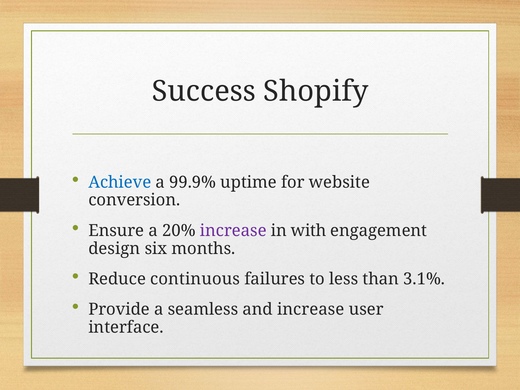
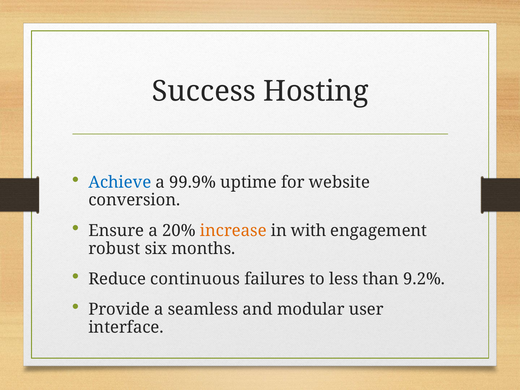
Shopify: Shopify -> Hosting (316, 91)
increase colour: purple -> orange (233, 231)
design: design -> robust (114, 249)
3.1%: 3.1% -> 9.2% (424, 279)
and increase: increase -> modular (311, 309)
